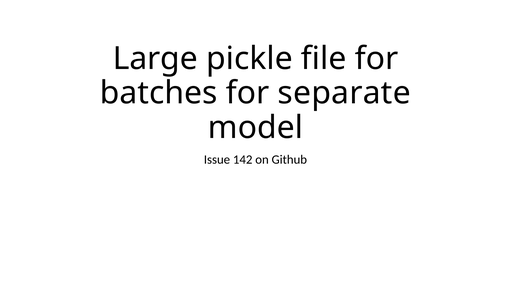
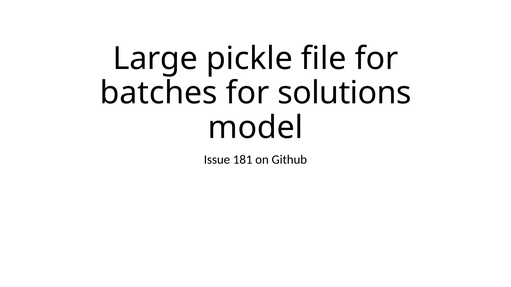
separate: separate -> solutions (344, 93)
142: 142 -> 181 (243, 160)
